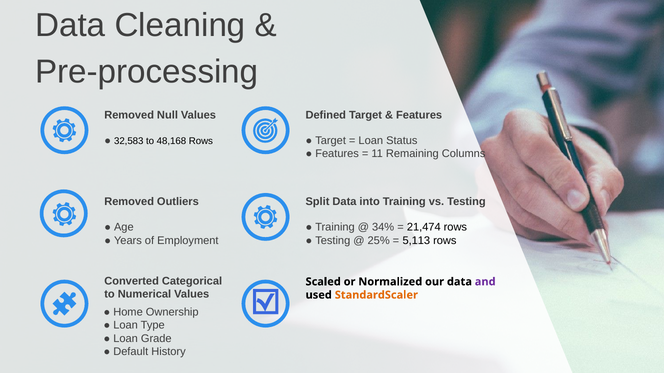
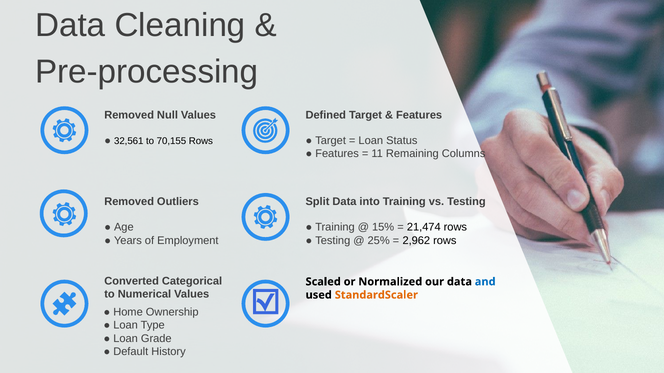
32,583: 32,583 -> 32,561 (129, 141)
48,168: 48,168 -> 70,155 (171, 141)
34%: 34% -> 15% (383, 227)
5,113: 5,113 -> 2,962 (416, 241)
and colour: purple -> blue (485, 282)
